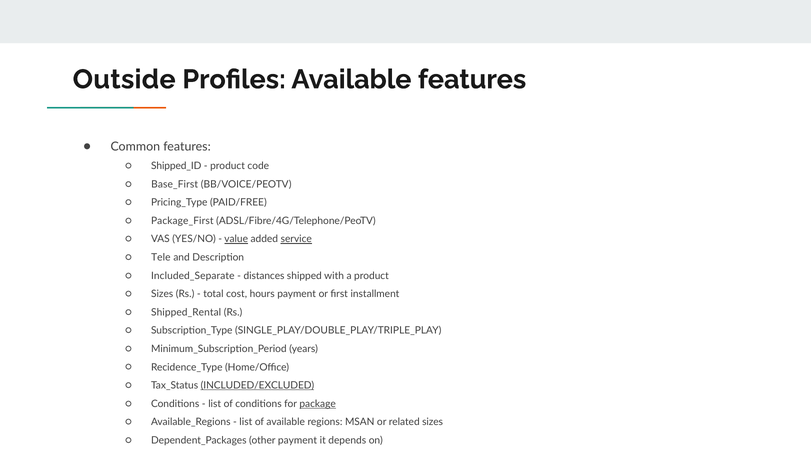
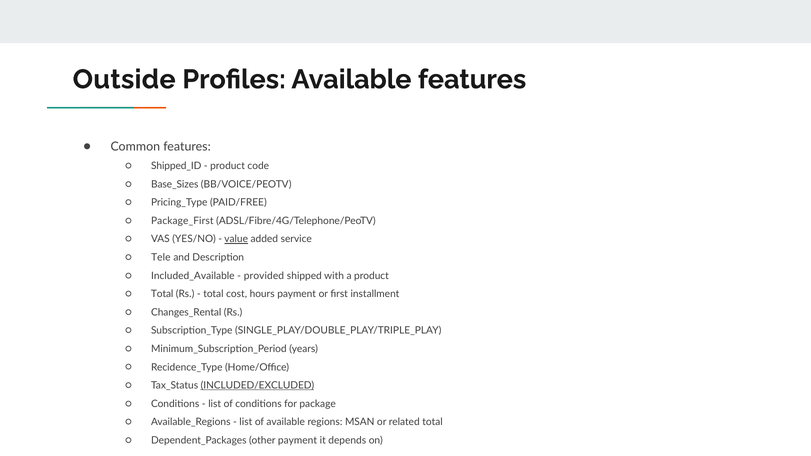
Base_First: Base_First -> Base_Sizes (175, 184)
service underline: present -> none (296, 239)
Included_Separate: Included_Separate -> Included_Available (193, 276)
distances: distances -> provided (264, 276)
Sizes: Sizes -> Total (162, 294)
Shipped_Rental: Shipped_Rental -> Changes_Rental (186, 312)
package underline: present -> none (318, 404)
related sizes: sizes -> total (432, 422)
